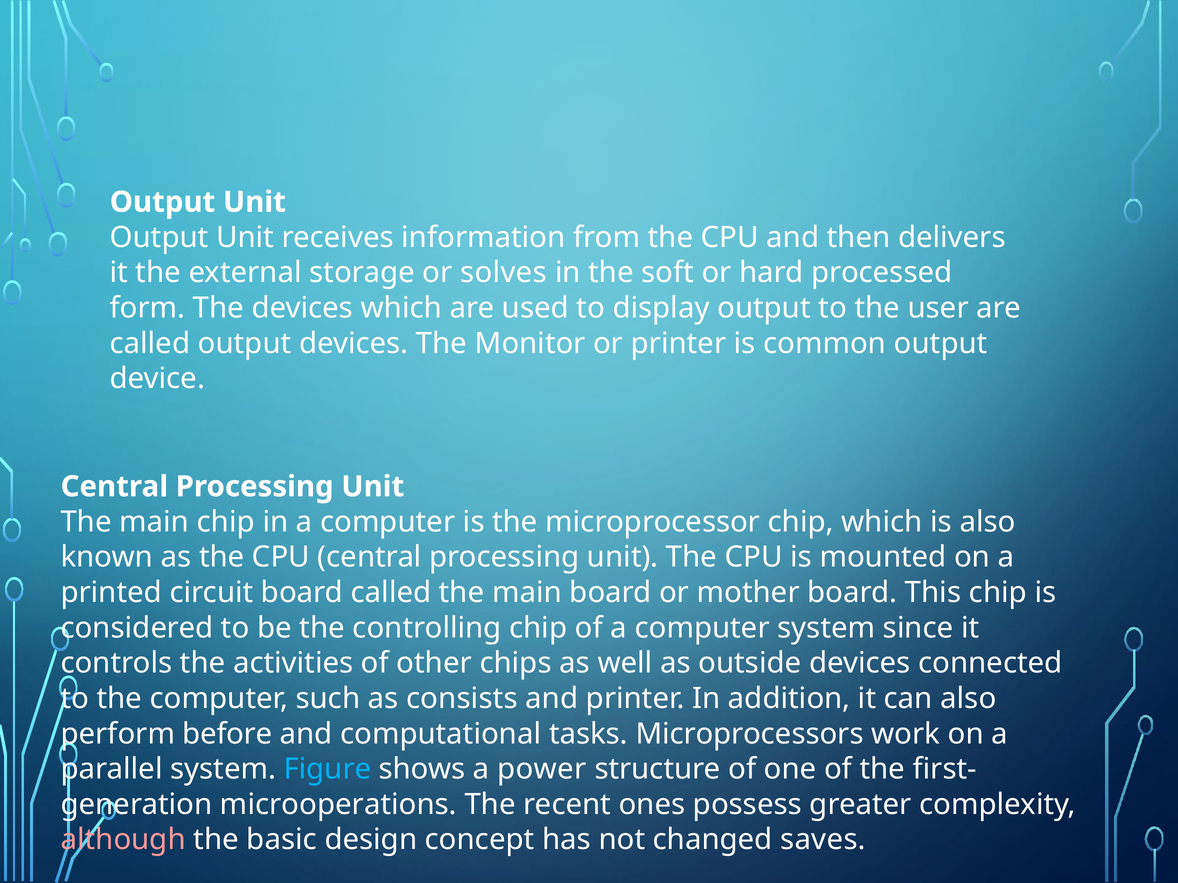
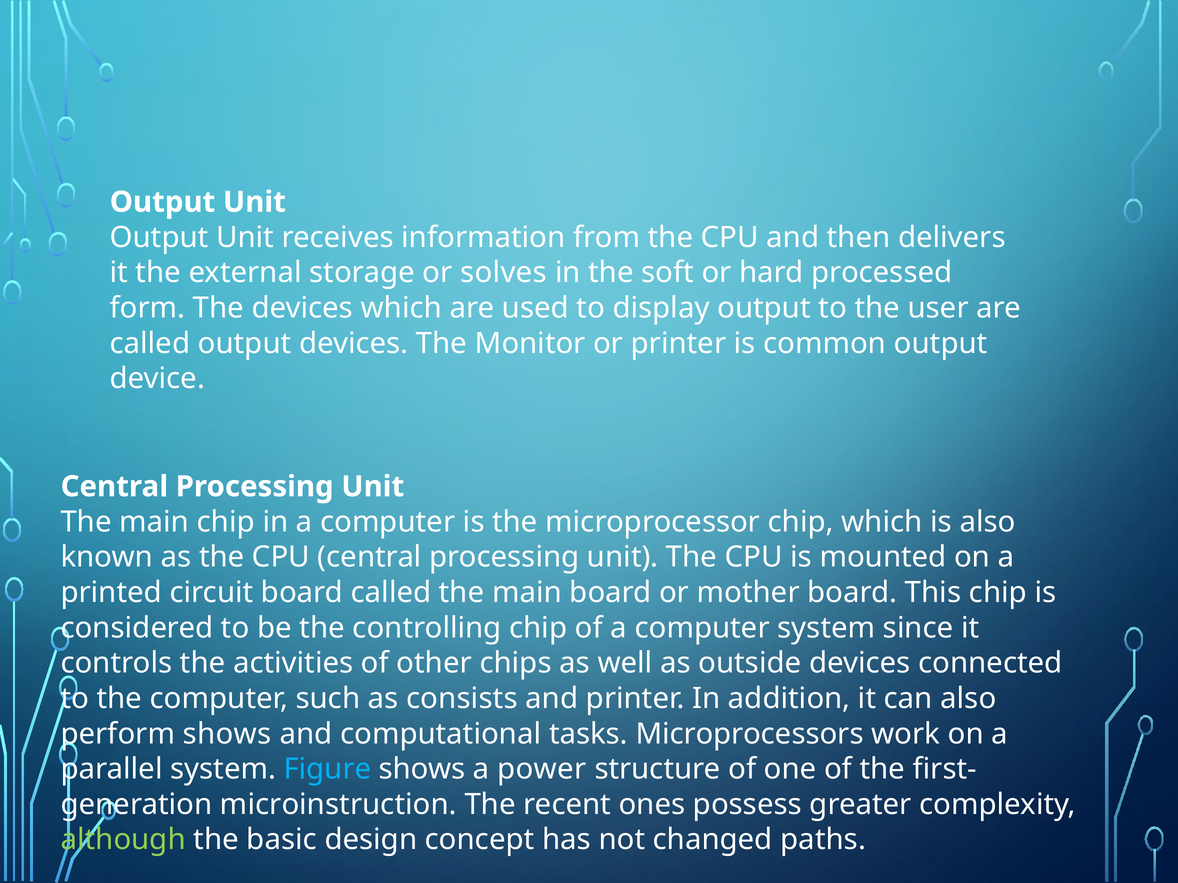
perform before: before -> shows (227, 734)
microoperations: microoperations -> microinstruction (338, 805)
although colour: pink -> light green (123, 840)
saves: saves -> paths (823, 840)
